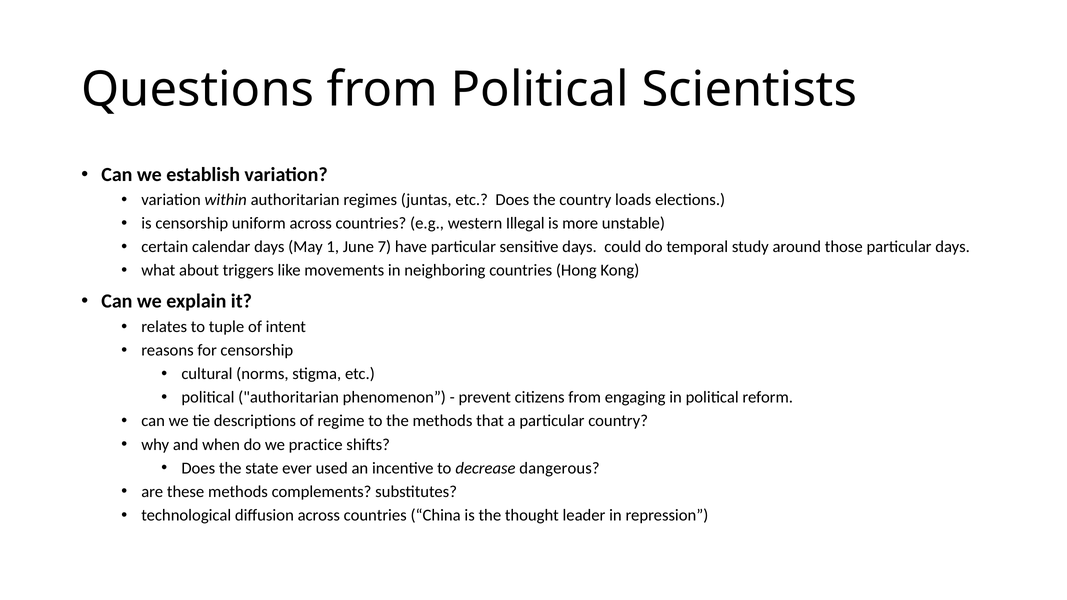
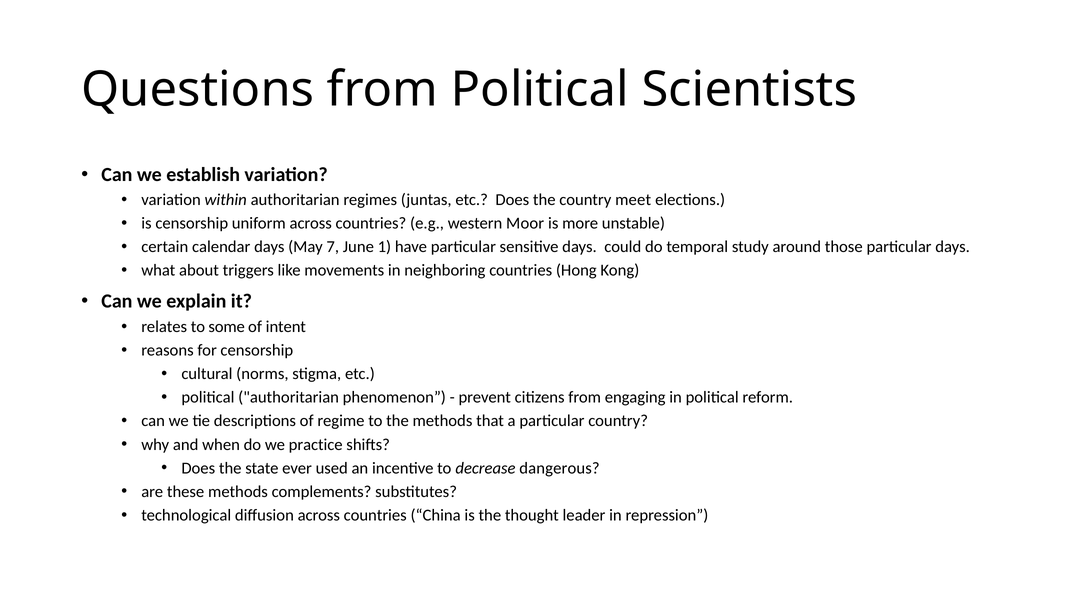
loads: loads -> meet (633, 200)
Illegal: Illegal -> Moor (525, 223)
1: 1 -> 7 (333, 247)
7: 7 -> 1 (384, 247)
tuple: tuple -> some (227, 327)
